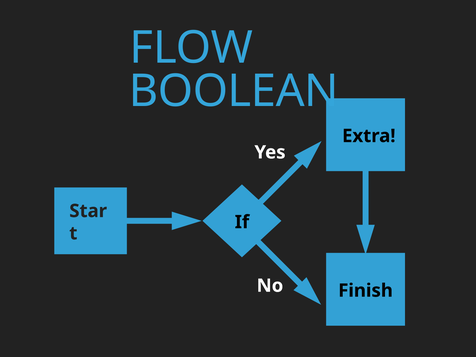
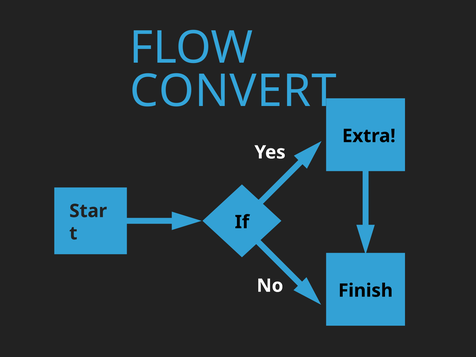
BOOLEAN: BOOLEAN -> CONVERT (233, 91)
